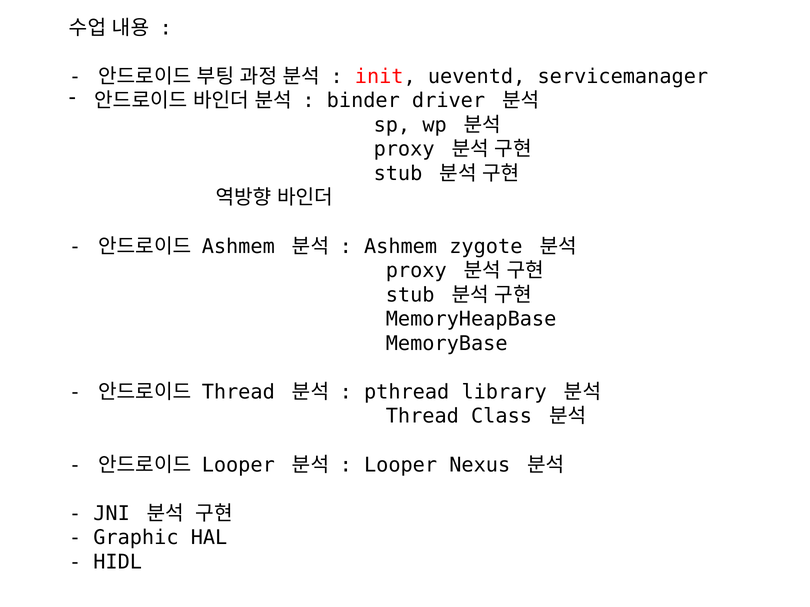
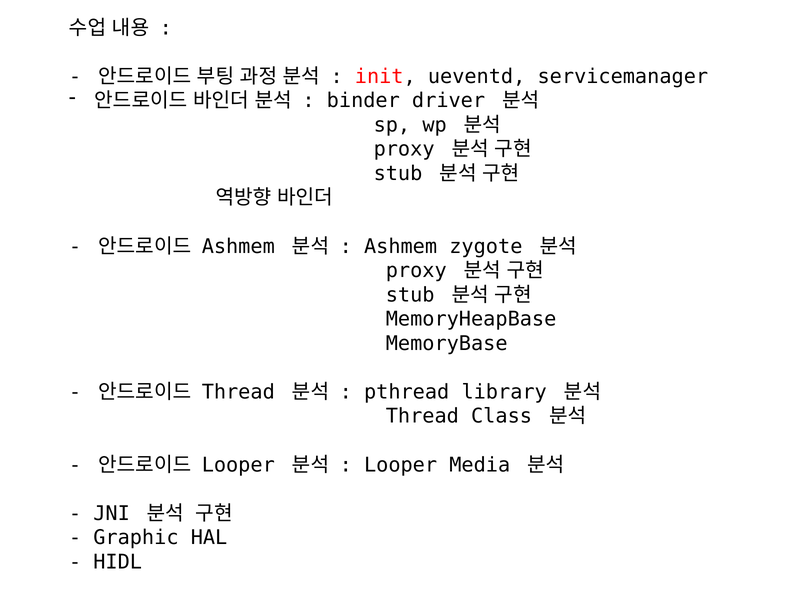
Nexus: Nexus -> Media (480, 465)
